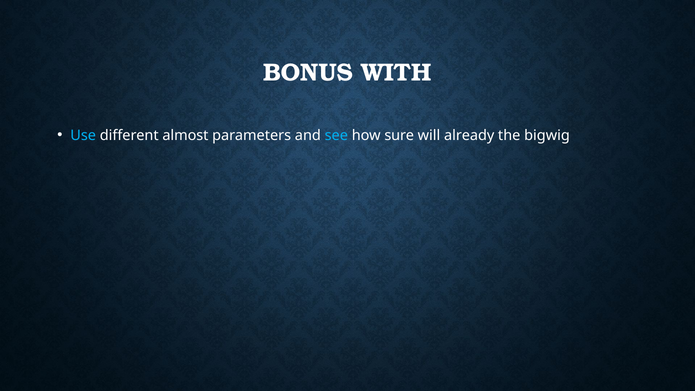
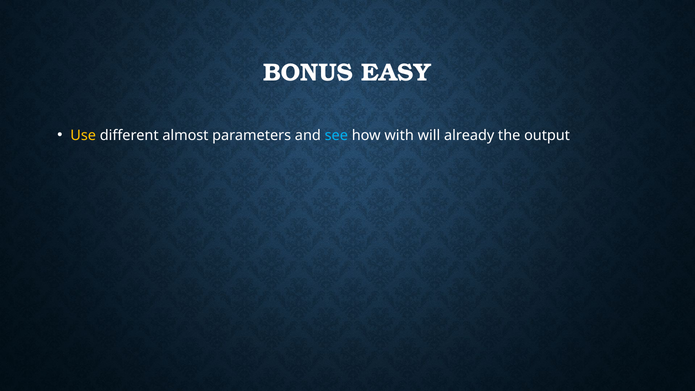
WITH: WITH -> EASY (396, 72)
Use colour: light blue -> yellow (83, 135)
sure: sure -> with (399, 135)
bigwig: bigwig -> output (547, 135)
